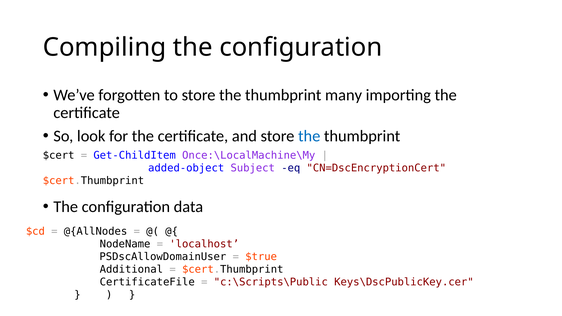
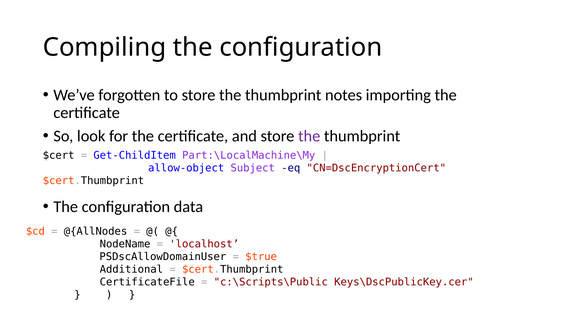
many: many -> notes (344, 95)
the colour: blue -> purple (309, 136)
Once:\LocalMachine\My: Once:\LocalMachine\My -> Part:\LocalMachine\My (249, 156)
added-object: added-object -> allow-object (186, 168)
